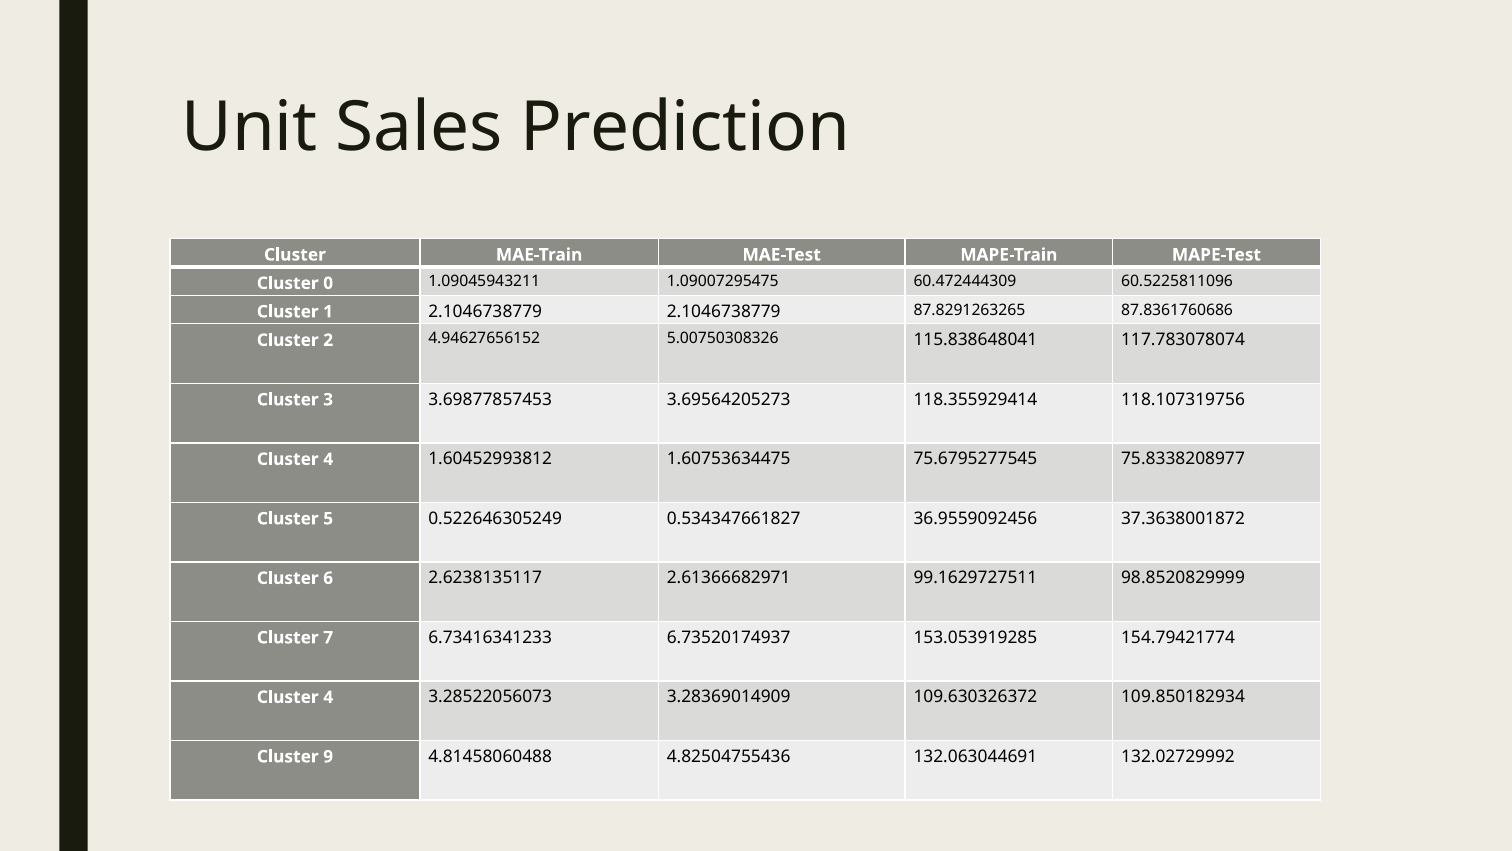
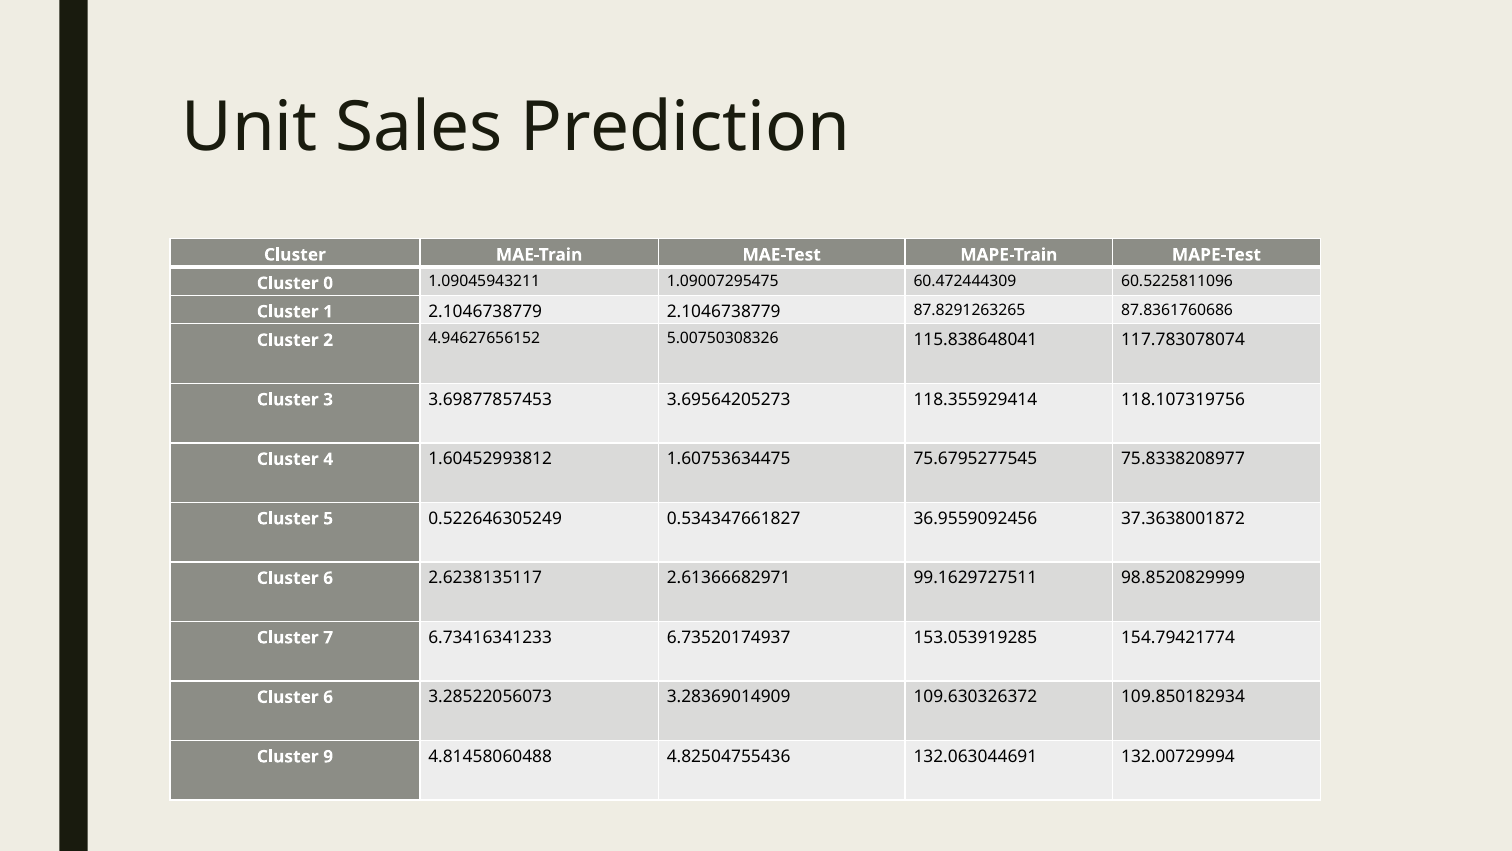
4: 4 -> 6 (328, 697)
132.02729992: 132.02729992 -> 132.00729994 (1178, 756)
